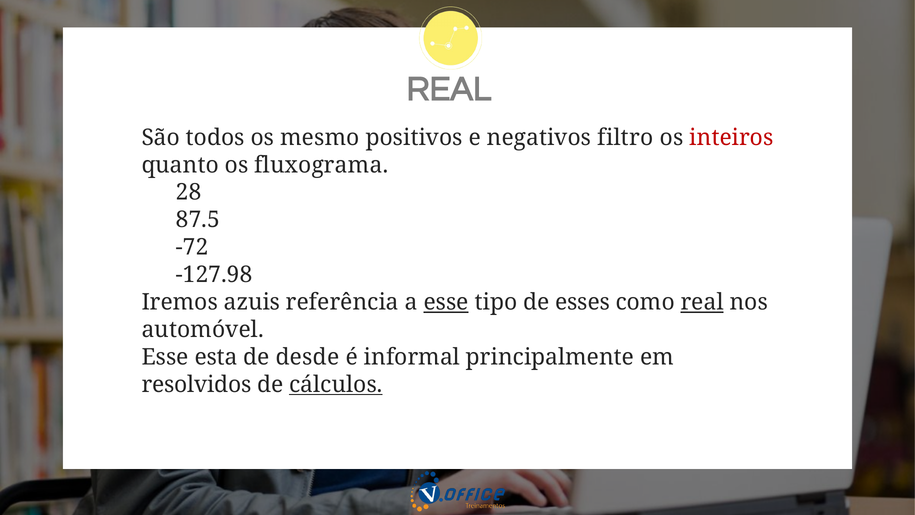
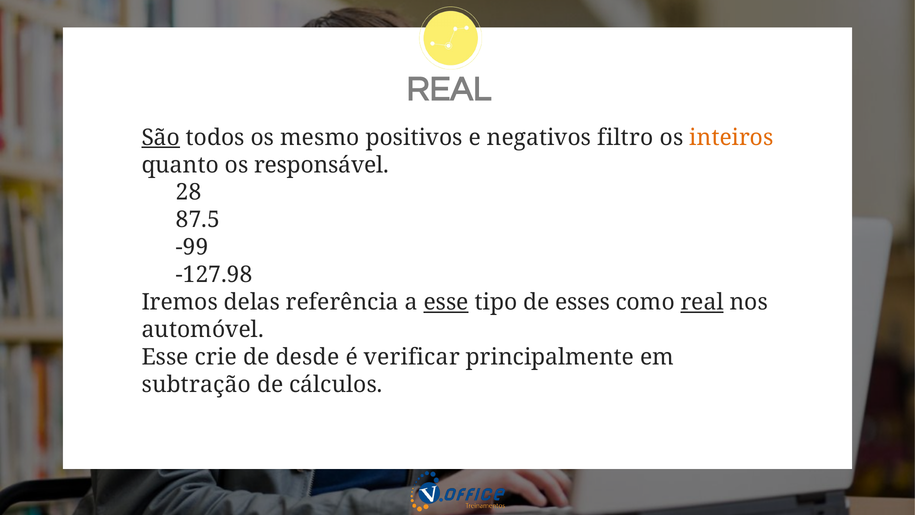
São underline: none -> present (161, 137)
inteiros colour: red -> orange (731, 137)
fluxograma: fluxograma -> responsável (322, 165)
-72: -72 -> -99 (192, 247)
azuis: azuis -> delas (252, 302)
esta: esta -> crie (216, 357)
informal: informal -> verificar (412, 357)
resolvidos: resolvidos -> subtração (196, 384)
cálculos underline: present -> none (336, 384)
